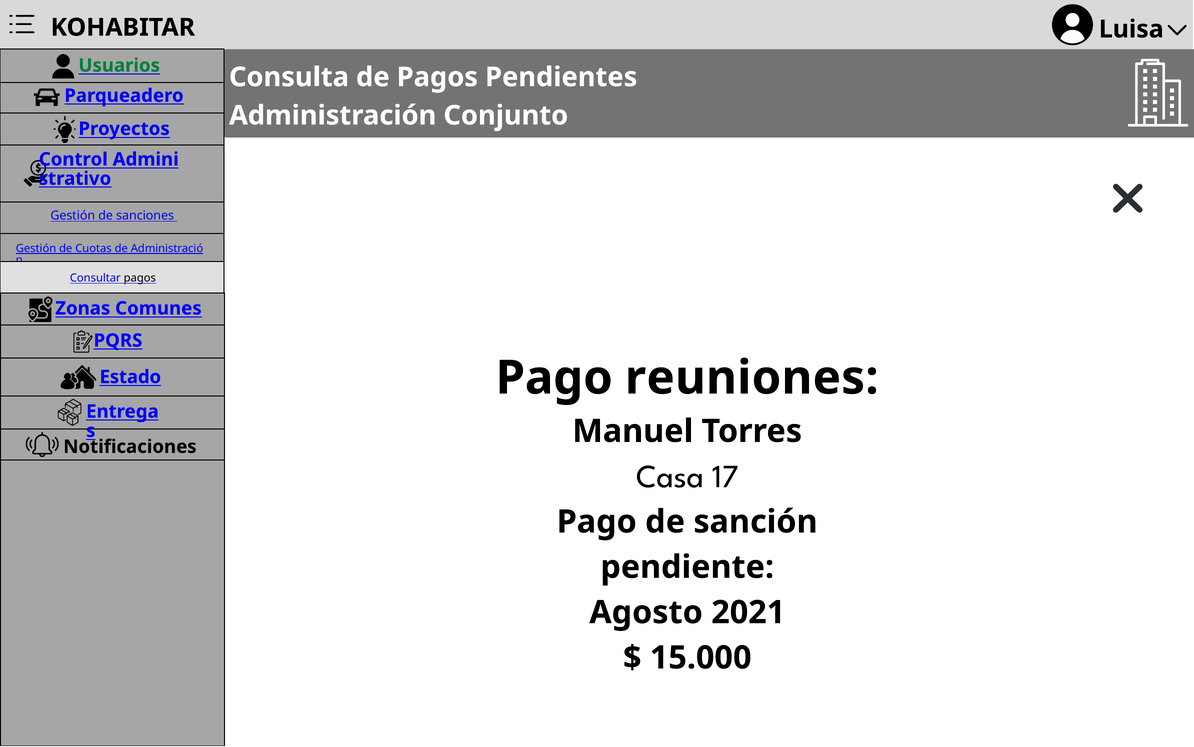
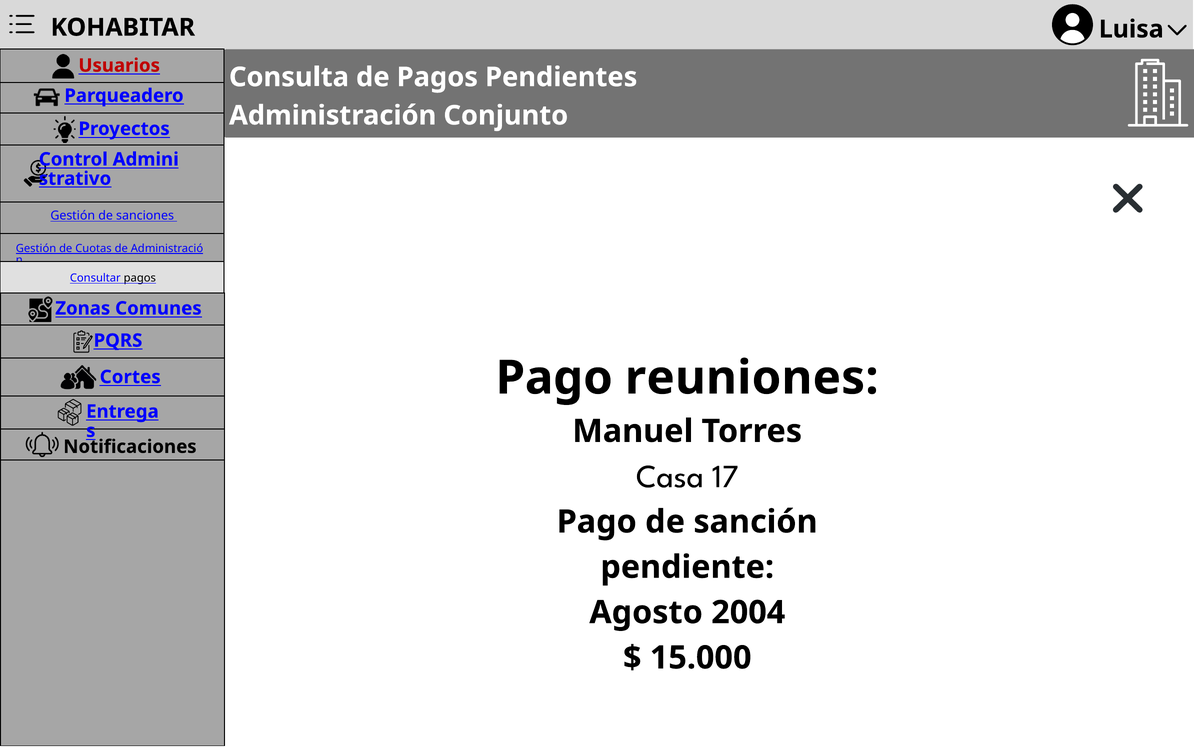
Usuarios colour: green -> red (119, 65)
Estado: Estado -> Cortes (130, 377)
2021: 2021 -> 2004 (748, 612)
